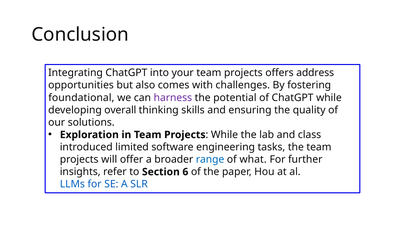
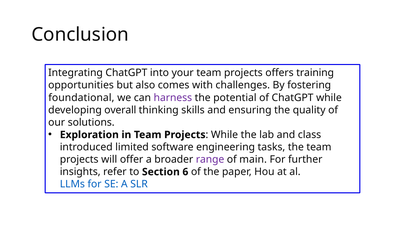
address: address -> training (315, 73)
range colour: blue -> purple (210, 159)
what: what -> main (253, 159)
